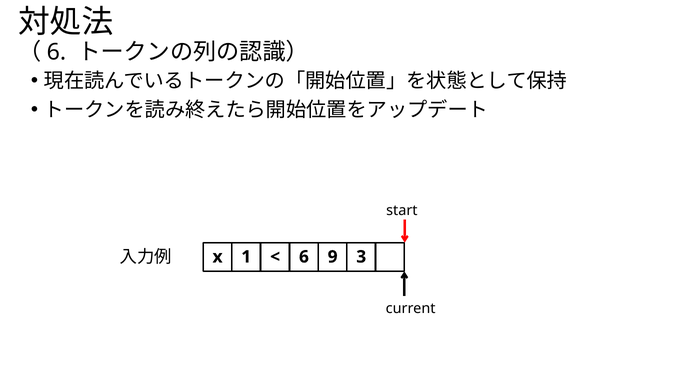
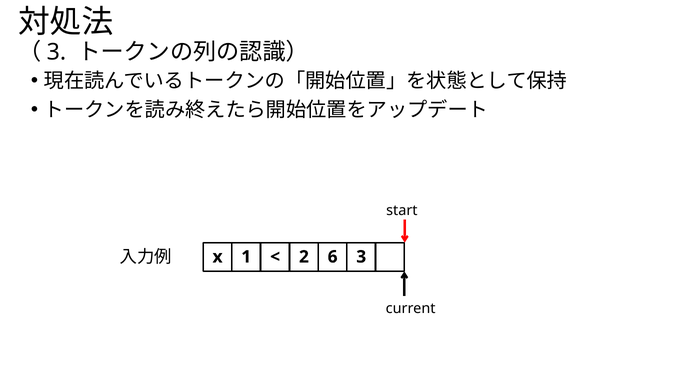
6: 6 -> 3 (56, 52)
9: 9 -> 6 (333, 257)
6: 6 -> 2 (304, 257)
